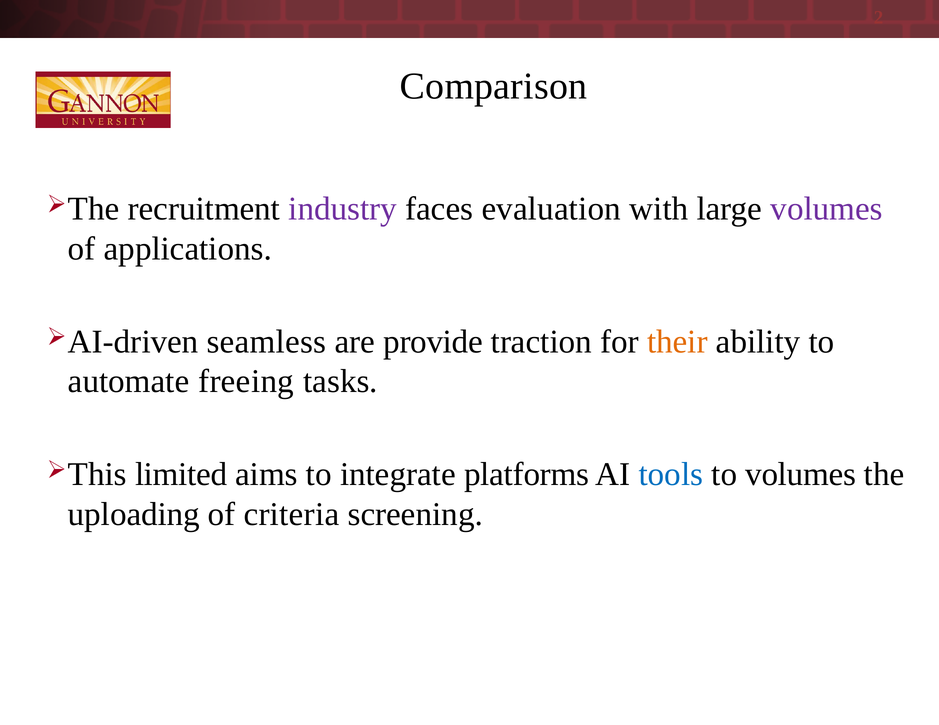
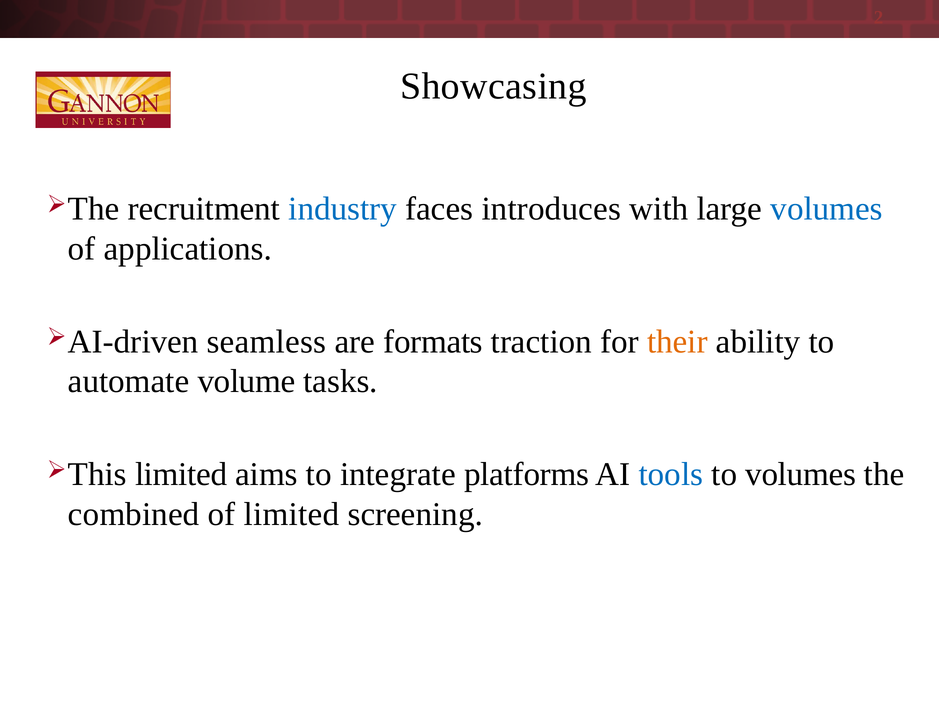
Comparison: Comparison -> Showcasing (493, 87)
industry colour: purple -> blue (343, 209)
evaluation: evaluation -> introduces (551, 209)
volumes colour: purple -> blue (827, 209)
provide: provide -> formats (433, 342)
freeing: freeing -> volume (246, 382)
uploading: uploading -> combined (134, 515)
of criteria: criteria -> limited (291, 515)
